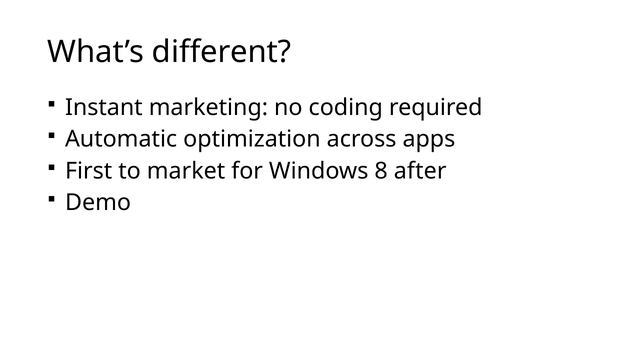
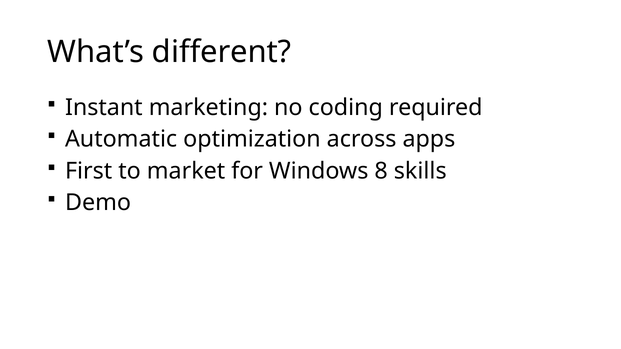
after: after -> skills (420, 171)
